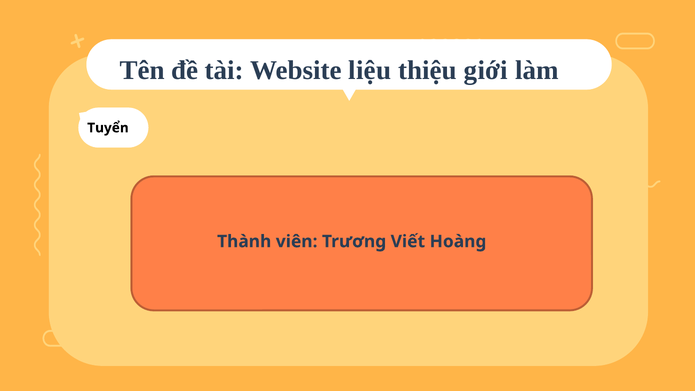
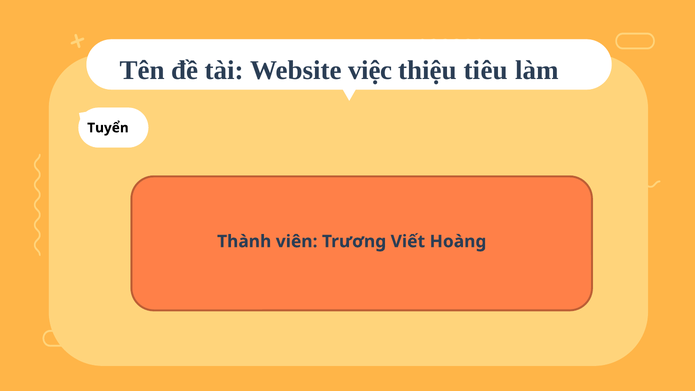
liệu: liệu -> việc (370, 70)
giới: giới -> tiêu (486, 70)
